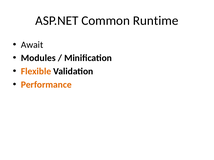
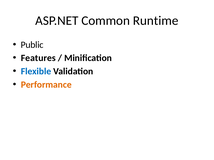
Await: Await -> Public (32, 45)
Modules: Modules -> Features (38, 58)
Flexible colour: orange -> blue (36, 72)
